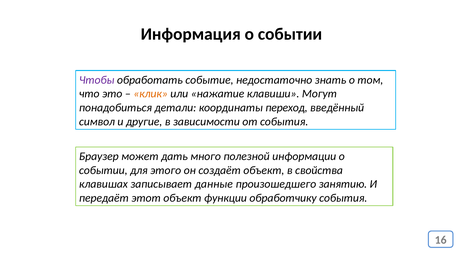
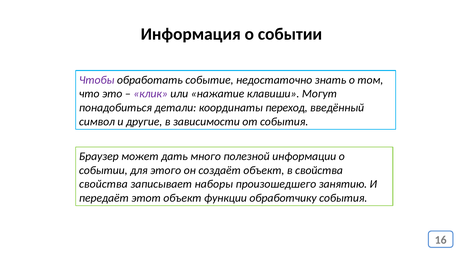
клик colour: orange -> purple (151, 94)
клавишах: клавишах -> свойства (103, 184)
данные: данные -> наборы (214, 184)
